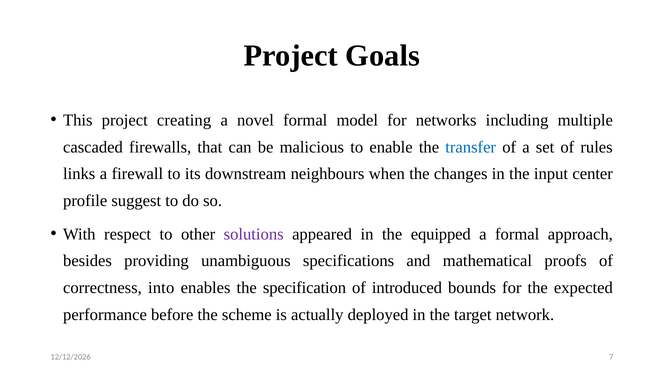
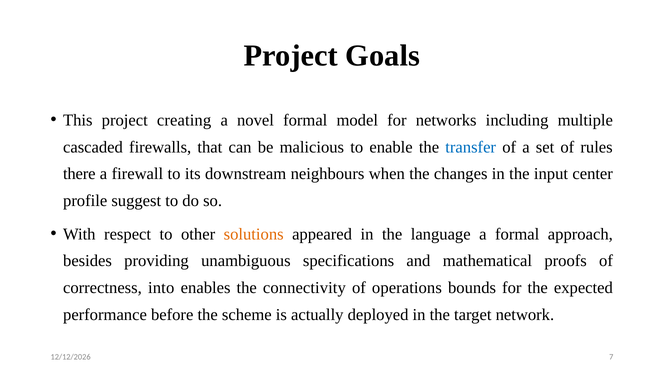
links: links -> there (79, 174)
solutions colour: purple -> orange (254, 234)
equipped: equipped -> language (441, 234)
specification: specification -> connectivity (304, 287)
introduced: introduced -> operations (407, 287)
